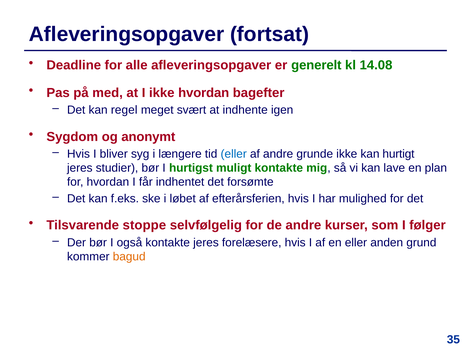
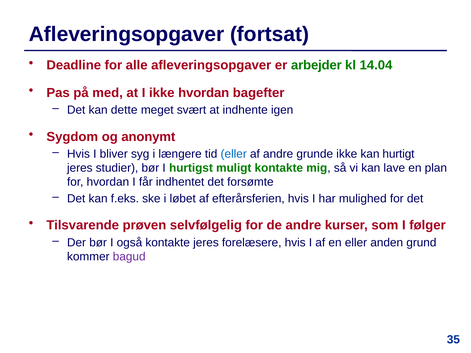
generelt: generelt -> arbejder (316, 65)
14.08: 14.08 -> 14.04 (376, 65)
regel: regel -> dette (124, 110)
stoppe: stoppe -> prøven (144, 226)
bagud colour: orange -> purple (129, 257)
